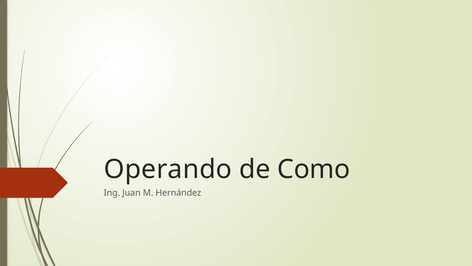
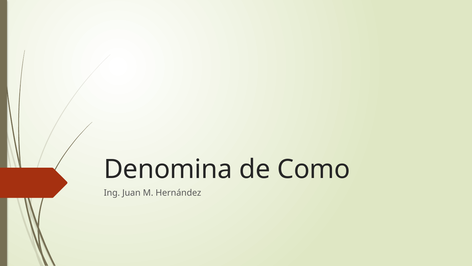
Operando: Operando -> Denomina (168, 169)
